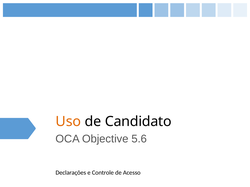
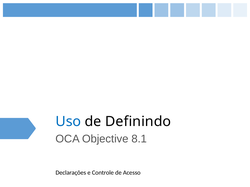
Uso colour: orange -> blue (68, 122)
Candidato: Candidato -> Definindo (138, 122)
5.6: 5.6 -> 8.1 (139, 139)
